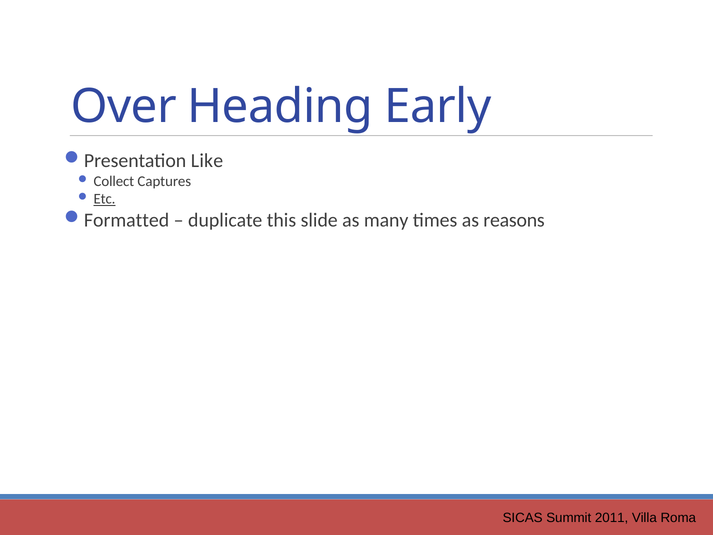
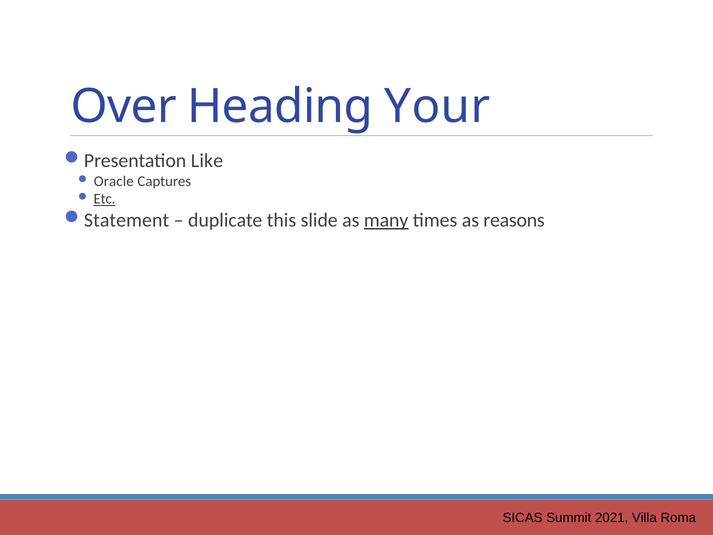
Early: Early -> Your (437, 107)
Collect: Collect -> Oracle (114, 181)
Formatted: Formatted -> Statement (127, 220)
many underline: none -> present (386, 220)
2011: 2011 -> 2021 (612, 517)
